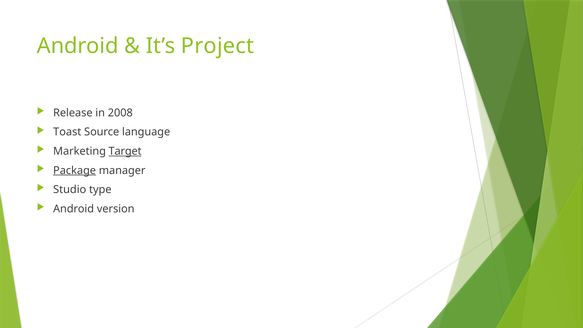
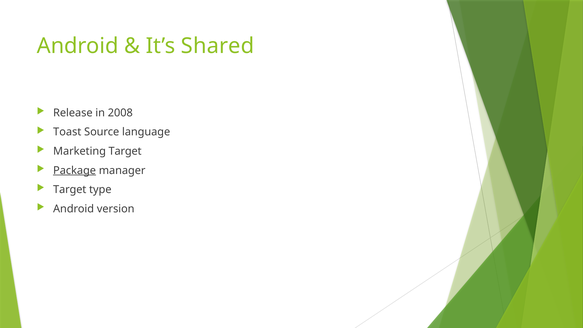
Project: Project -> Shared (218, 46)
Target underline: present -> none (125, 151)
Studio: Studio -> Target (70, 190)
